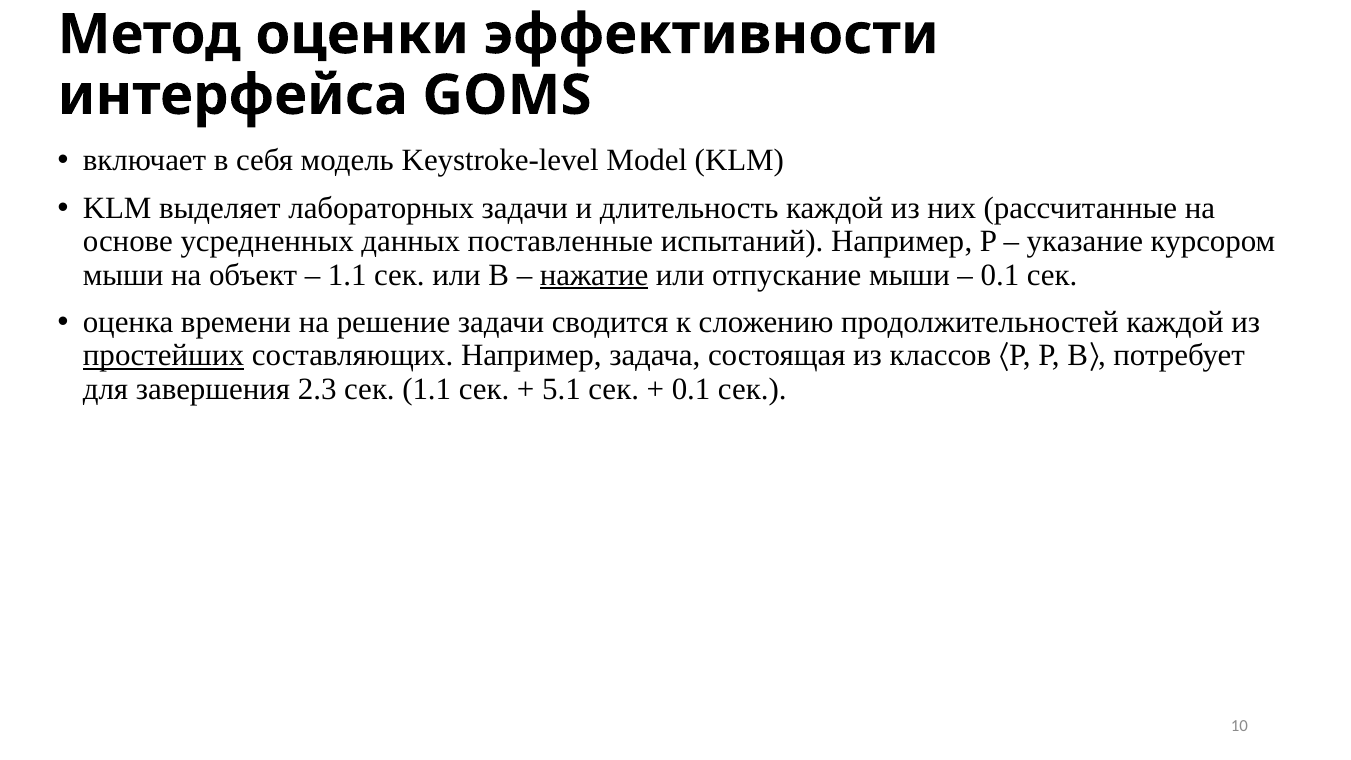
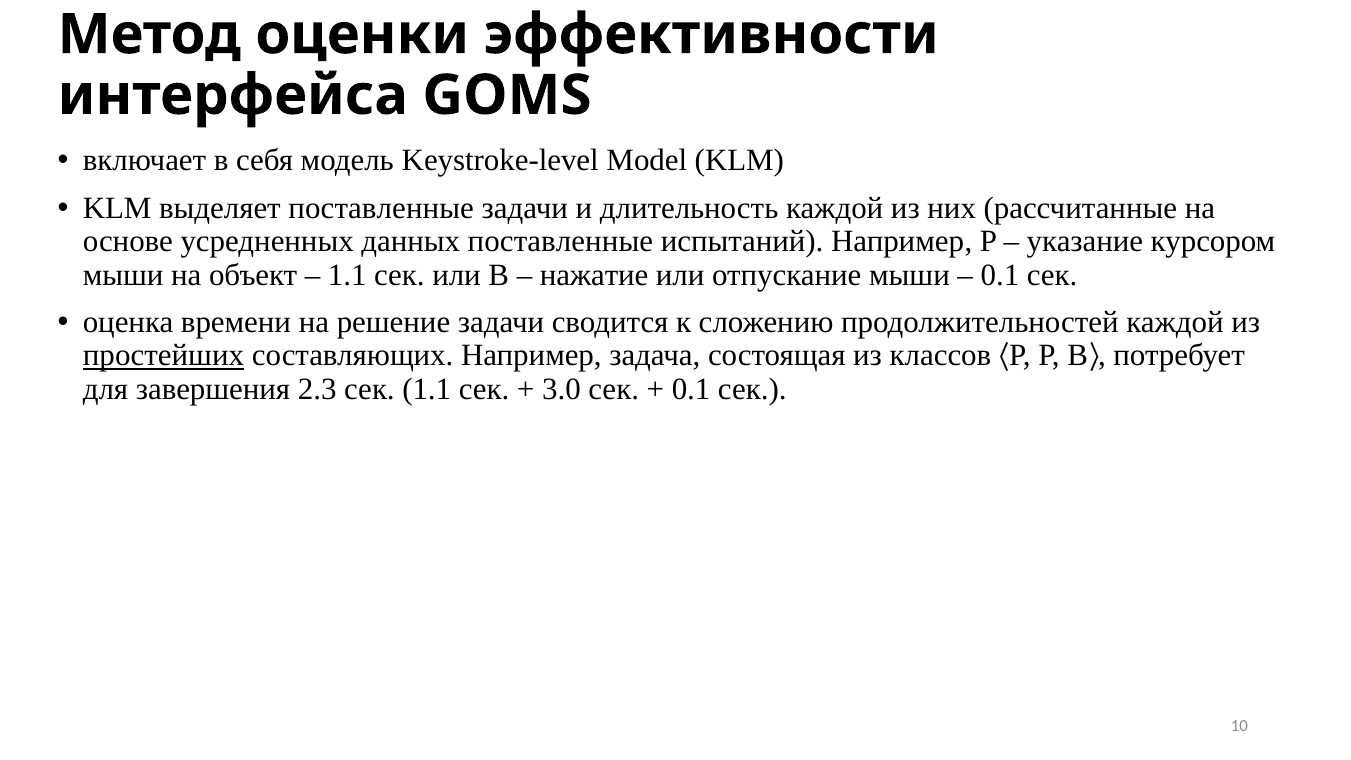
выделяет лабораторных: лабораторных -> поставленные (381, 208)
нажатие underline: present -> none (594, 275)
5.1: 5.1 -> 3.0 (561, 389)
